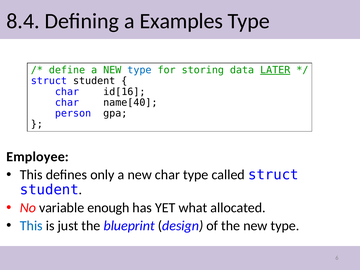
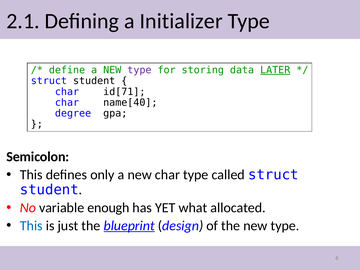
8.4: 8.4 -> 2.1 (23, 21)
Examples: Examples -> Initializer (181, 21)
type colour: blue -> purple (139, 70)
id[16: id[16 -> id[71 (124, 92)
person: person -> degree (73, 113)
Employee: Employee -> Semicolon (38, 157)
blueprint underline: none -> present (129, 226)
